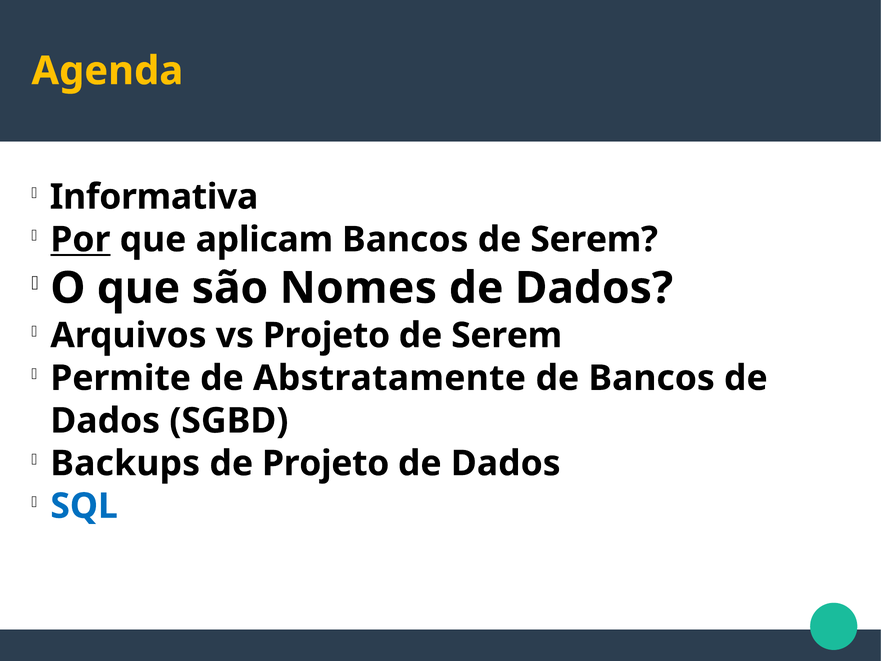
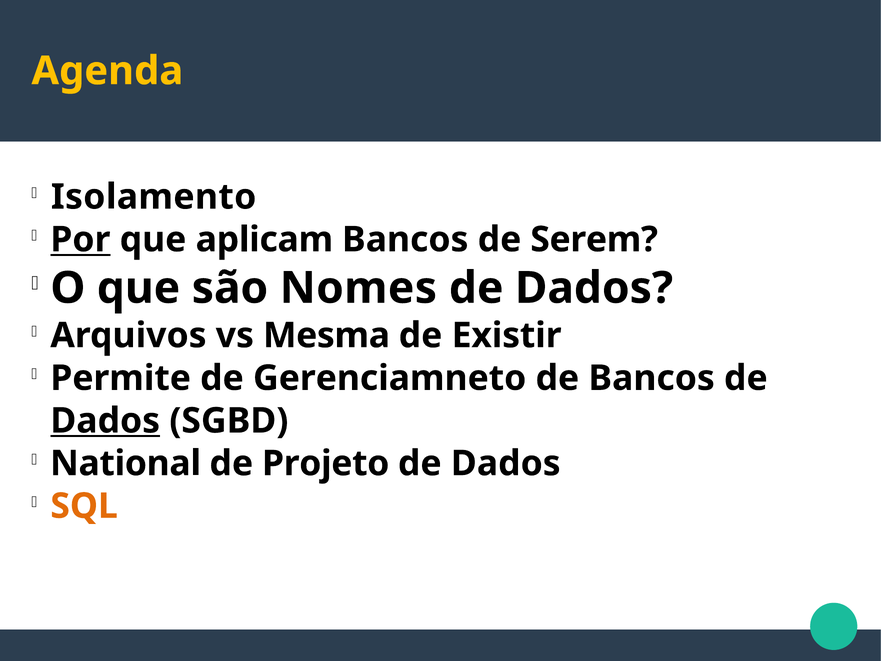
Informativa: Informativa -> Isolamento (154, 197)
vs Projeto: Projeto -> Mesma (326, 335)
Serem: Serem -> Existir (507, 335)
Abstratamente: Abstratamente -> Gerenciamneto (390, 378)
Dados underline: none -> present (105, 421)
Backups: Backups -> National (125, 463)
SQL colour: blue -> orange (84, 506)
